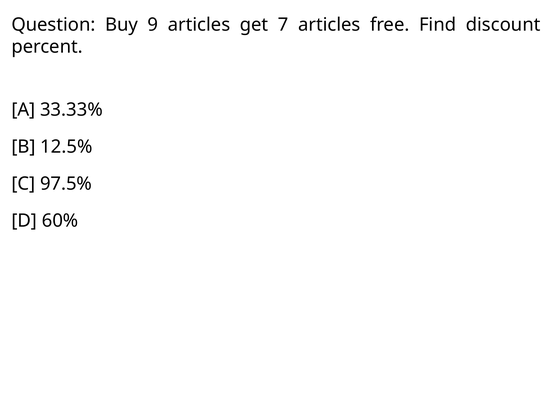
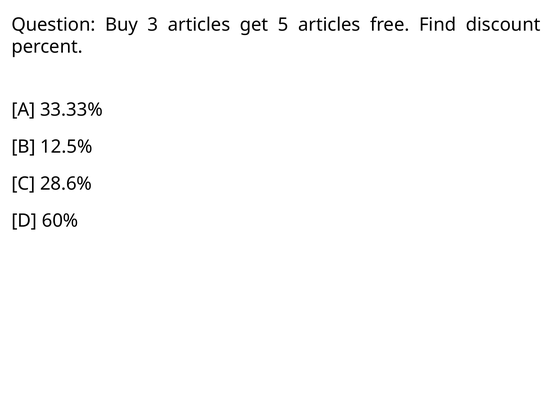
9: 9 -> 3 (153, 25)
7: 7 -> 5 (283, 25)
97.5%: 97.5% -> 28.6% (66, 184)
